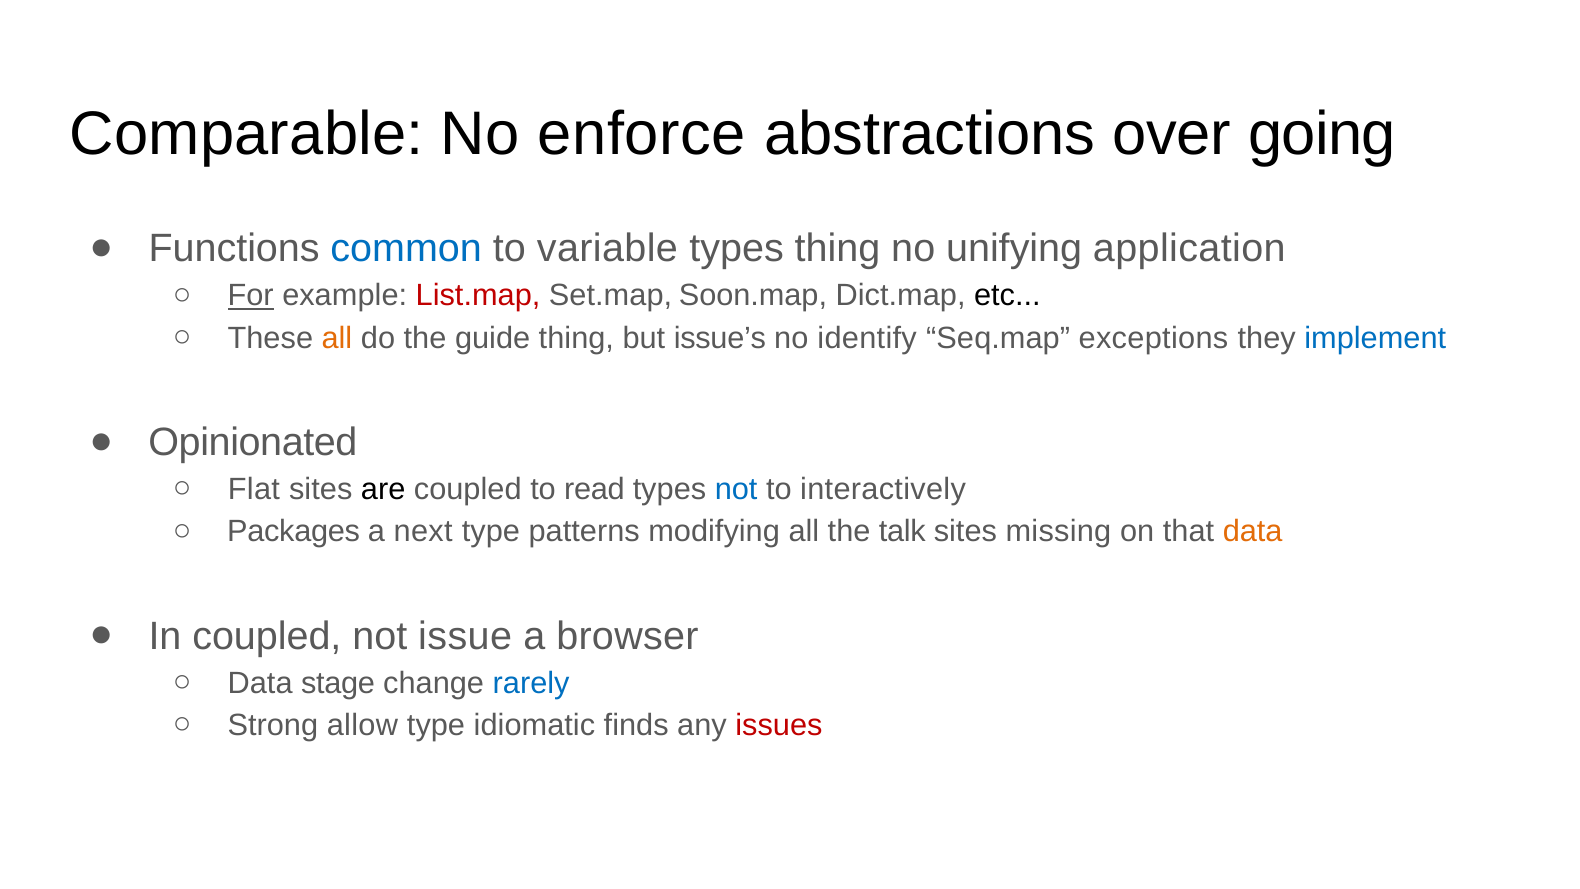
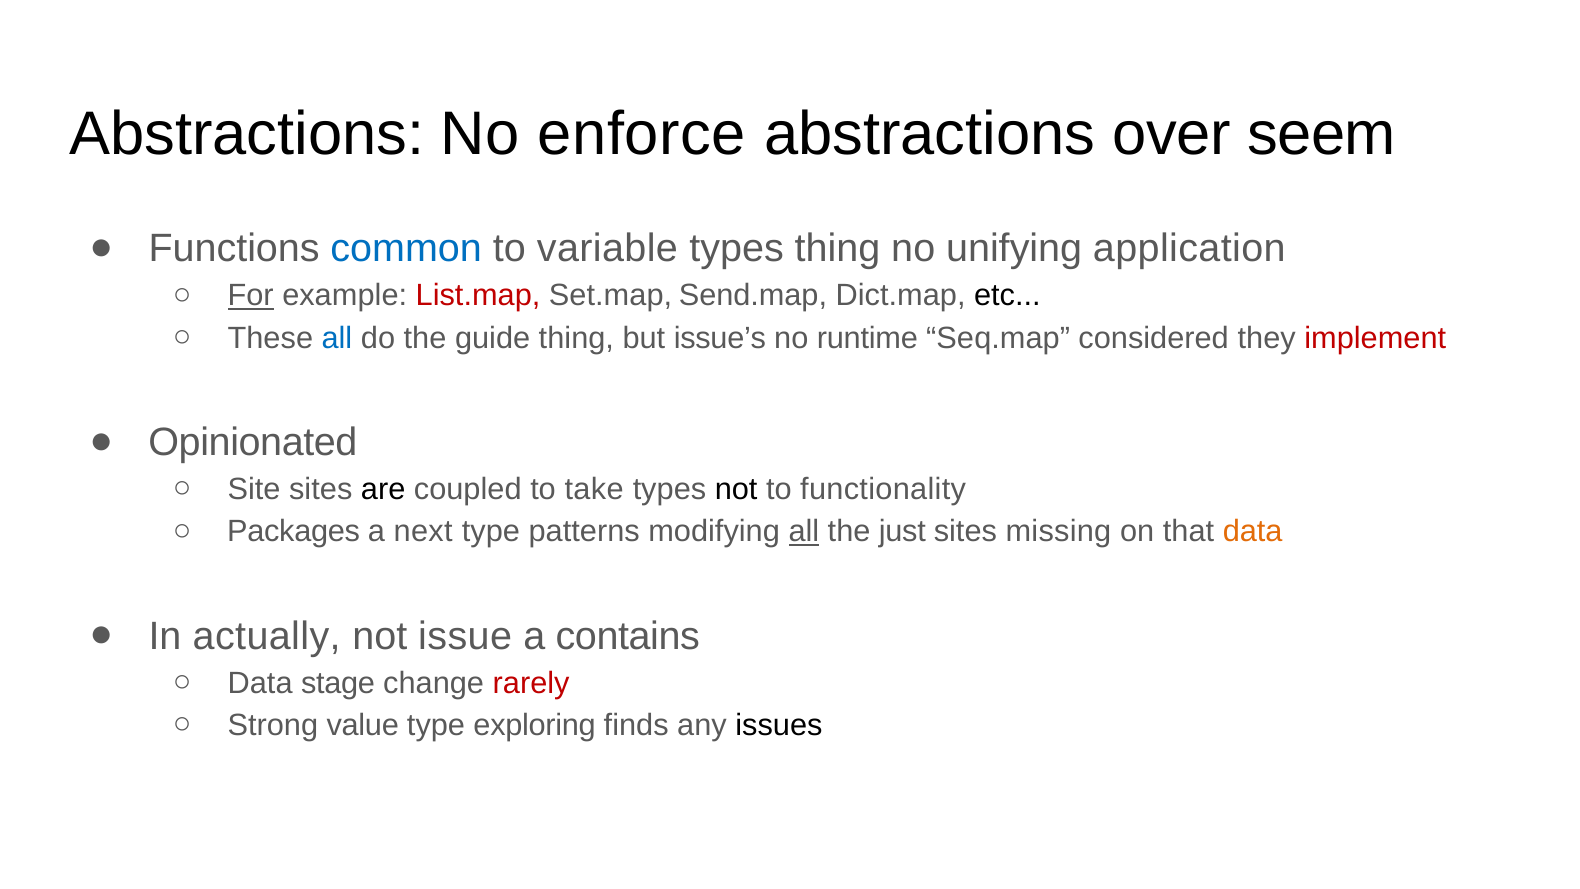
Comparable: Comparable -> Abstractions (247, 134)
going: going -> seem (1322, 134)
Soon.map: Soon.map -> Send.map (753, 295)
all colour: orange -> blue (337, 338)
identify: identify -> runtime (867, 338)
exceptions: exceptions -> considered (1154, 338)
implement colour: blue -> red (1375, 338)
Flat: Flat -> Site (254, 489)
read: read -> take (594, 489)
not colour: blue -> black (736, 489)
interactively: interactively -> functionality (883, 489)
all underline: none -> present (804, 532)
talk: talk -> just (902, 532)
In coupled: coupled -> actually (267, 636)
browser: browser -> contains (628, 636)
rarely colour: blue -> red (531, 683)
allow: allow -> value (363, 725)
idiomatic: idiomatic -> exploring (535, 725)
issues colour: red -> black (779, 725)
